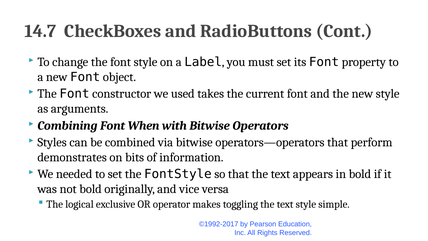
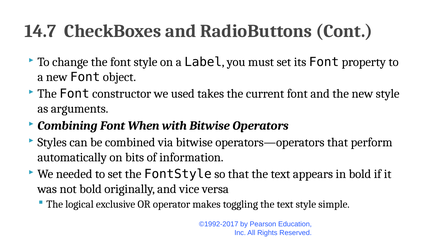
demonstrates: demonstrates -> automatically (72, 157)
